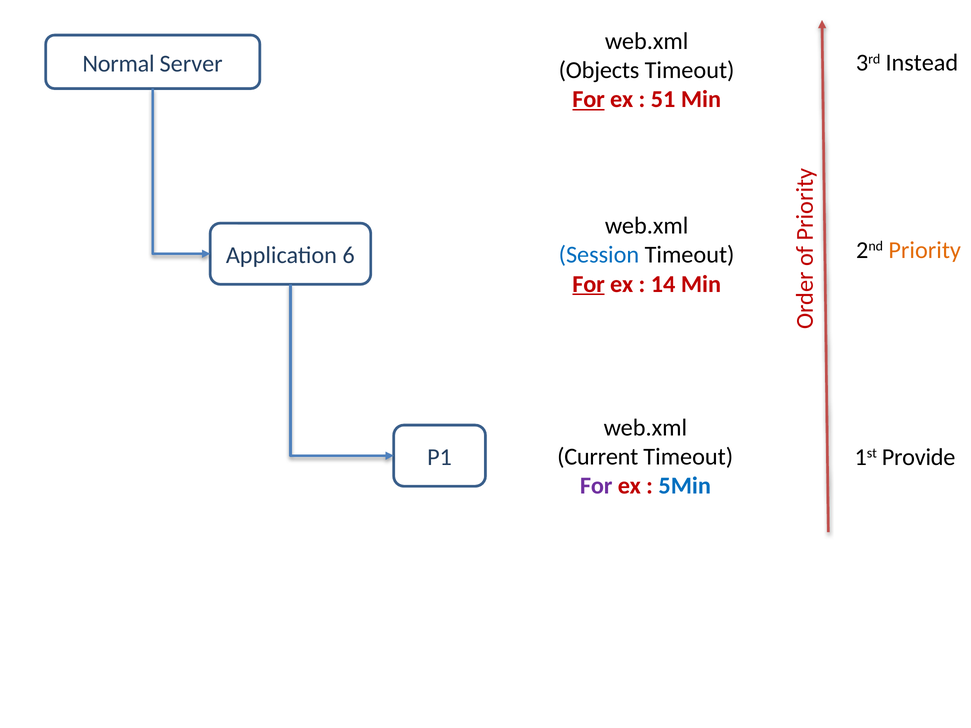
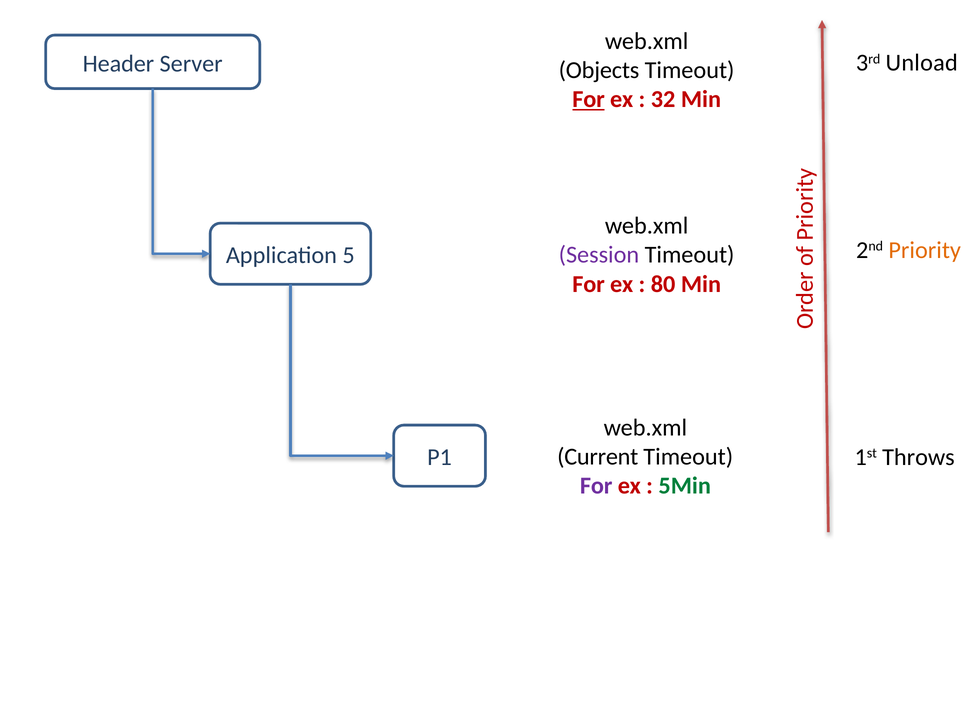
Instead: Instead -> Unload (922, 63)
Normal: Normal -> Header (118, 64)
51: 51 -> 32 (663, 99)
Session colour: blue -> purple (599, 255)
6: 6 -> 5 (349, 255)
For underline: present -> none (589, 284)
14: 14 -> 80 (663, 284)
Provide: Provide -> Throws (918, 457)
5Min colour: blue -> green (685, 486)
